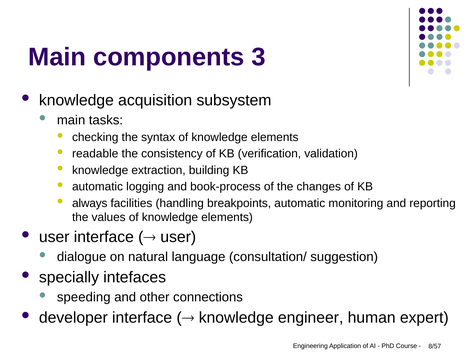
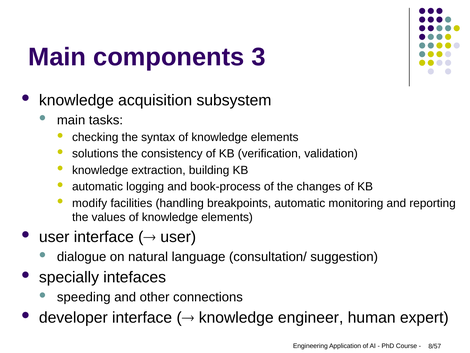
readable: readable -> solutions (95, 153)
always: always -> modify (90, 203)
